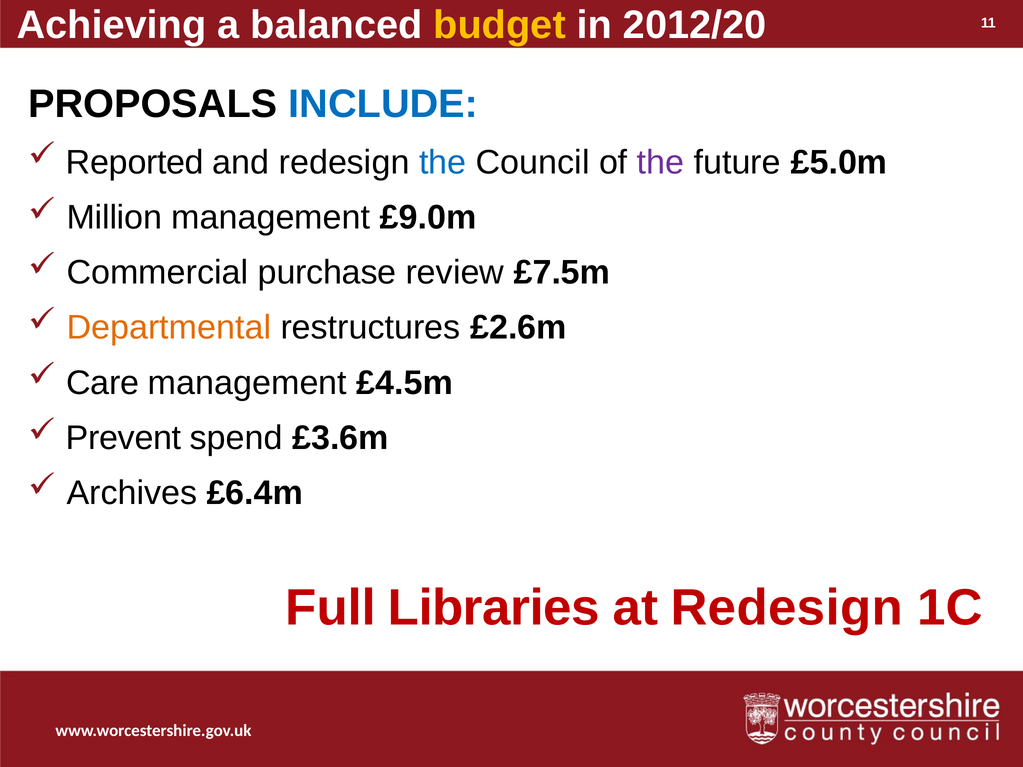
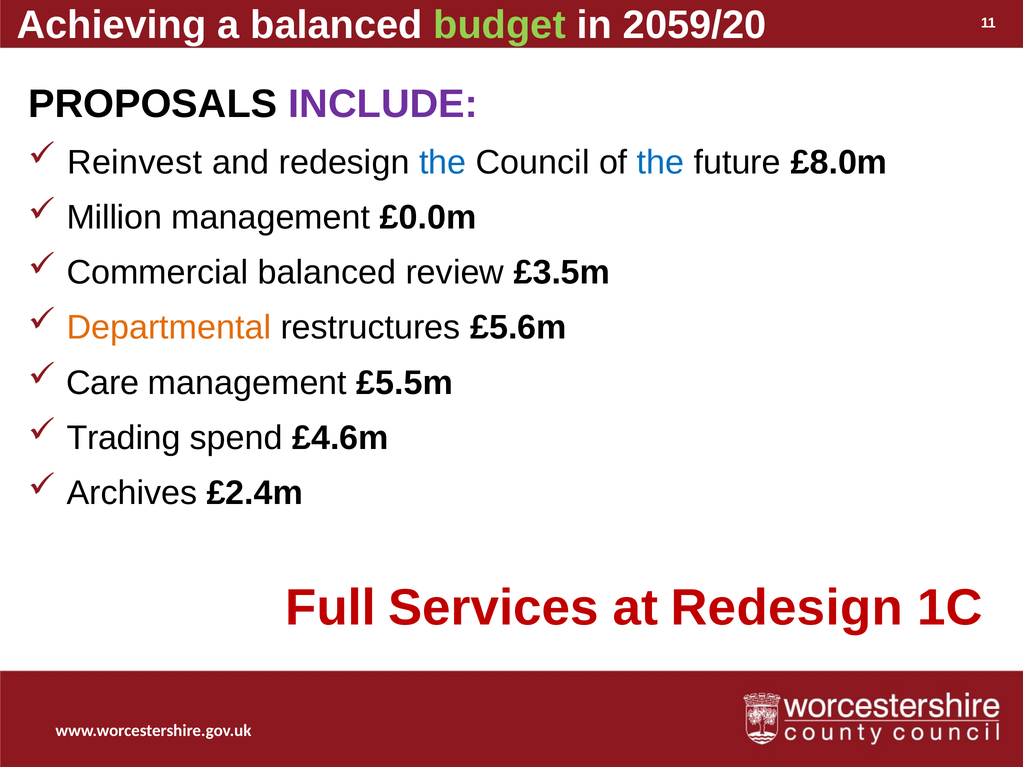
budget colour: yellow -> light green (500, 25)
2012/20: 2012/20 -> 2059/20 (695, 25)
INCLUDE colour: blue -> purple (383, 104)
Reported: Reported -> Reinvest (135, 162)
the colour: purple -> blue (661, 162)
£5.0m: £5.0m -> £8.0m (839, 162)
£9.0m: £9.0m -> £0.0m (428, 217)
Commercial purchase: purchase -> balanced (327, 273)
£7.5m: £7.5m -> £3.5m (562, 273)
£2.6m: £2.6m -> £5.6m (518, 328)
£4.5m: £4.5m -> £5.5m (405, 383)
Prevent: Prevent -> Trading (124, 438)
£3.6m: £3.6m -> £4.6m (340, 438)
£6.4m: £6.4m -> £2.4m (255, 493)
Libraries: Libraries -> Services (494, 608)
